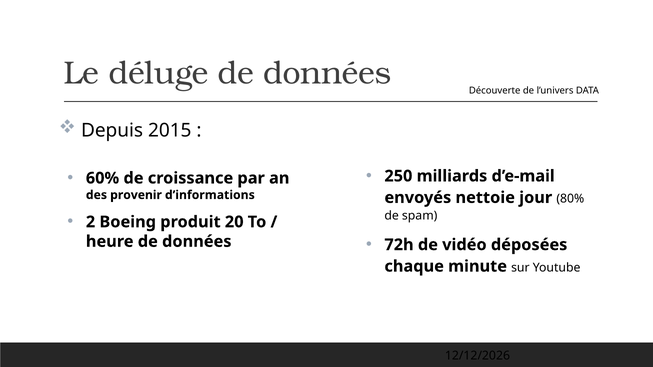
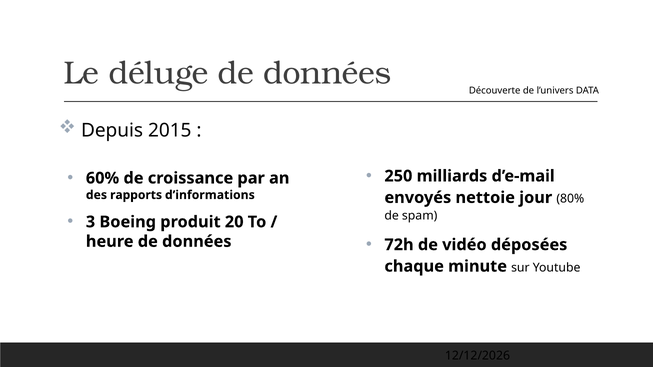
provenir: provenir -> rapports (136, 195)
2: 2 -> 3 (91, 222)
